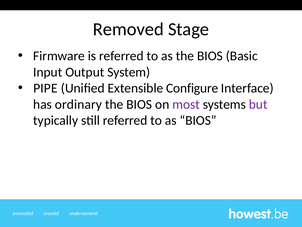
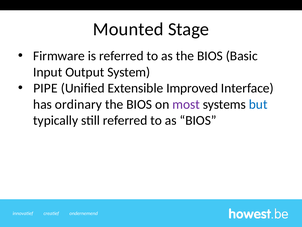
Removed: Removed -> Mounted (128, 29)
Configure: Configure -> Improved (192, 88)
but colour: purple -> blue (258, 104)
